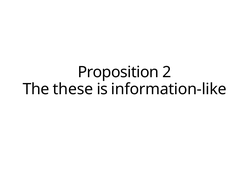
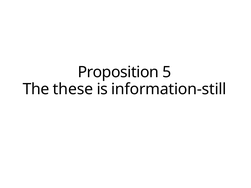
2: 2 -> 5 (167, 72)
information-like: information-like -> information-still (169, 89)
